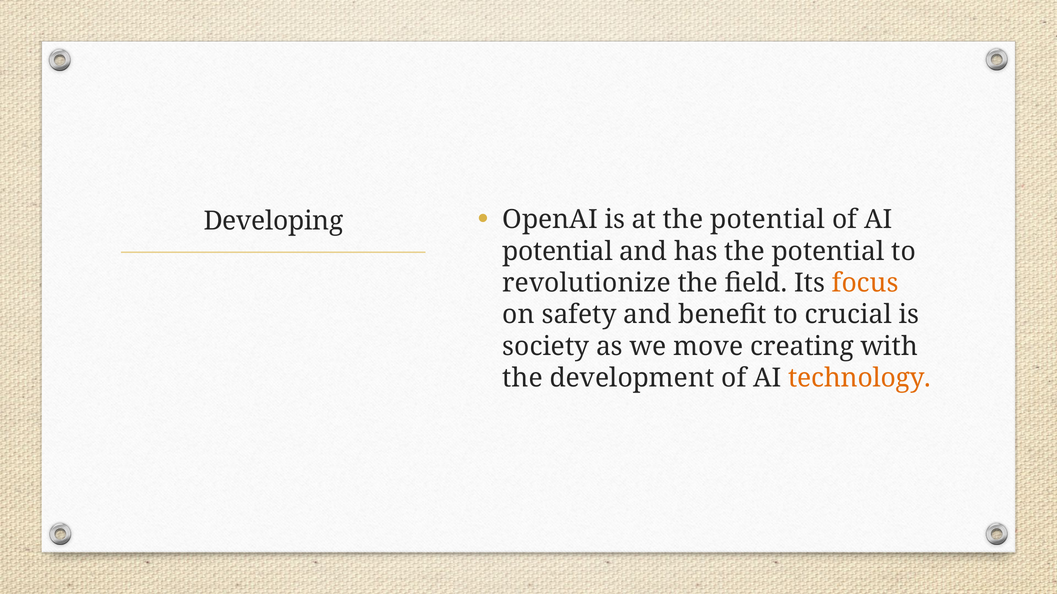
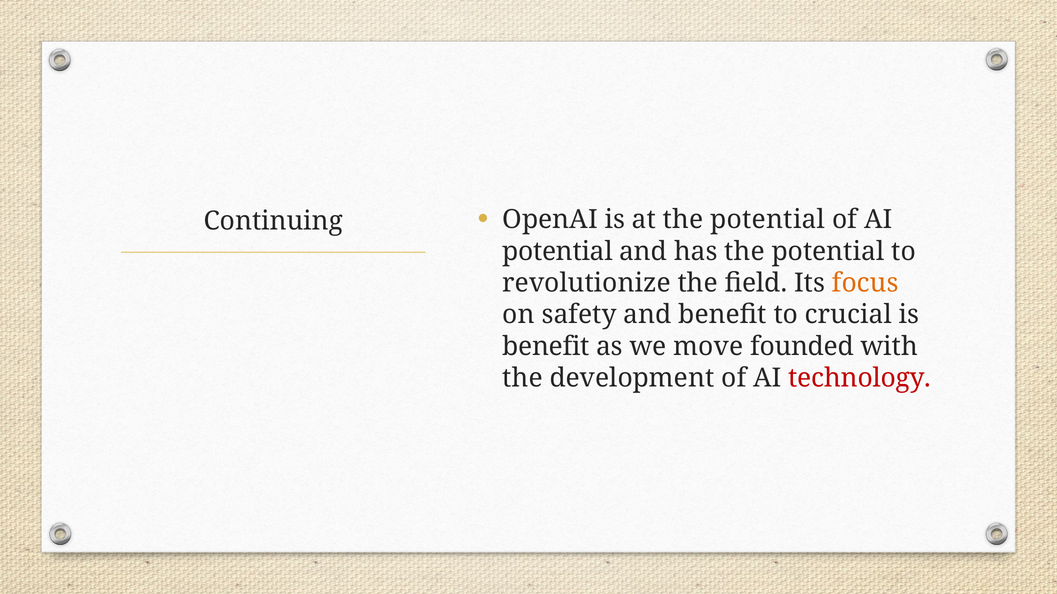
Developing: Developing -> Continuing (273, 221)
society: society -> benefit (546, 347)
creating: creating -> founded (802, 347)
technology colour: orange -> red (860, 378)
